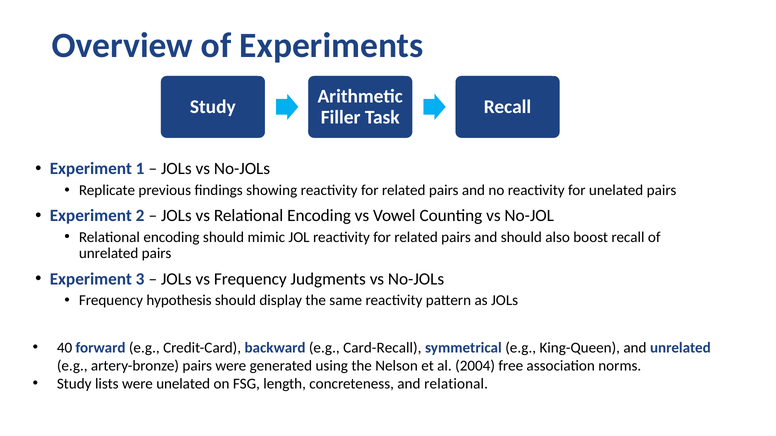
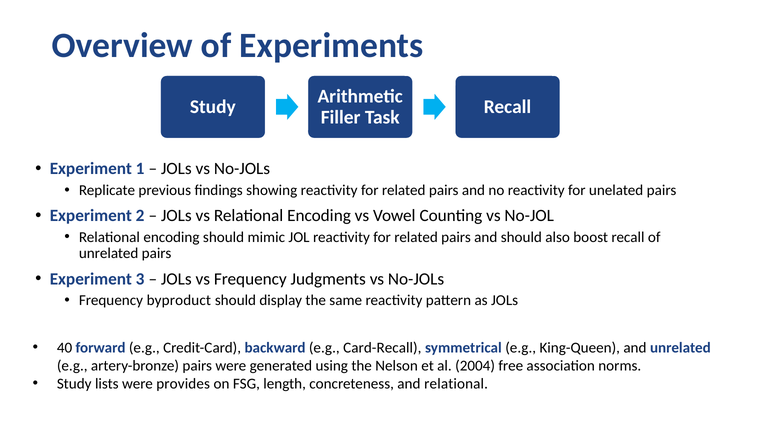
hypothesis: hypothesis -> byproduct (179, 301)
were unelated: unelated -> provides (183, 384)
